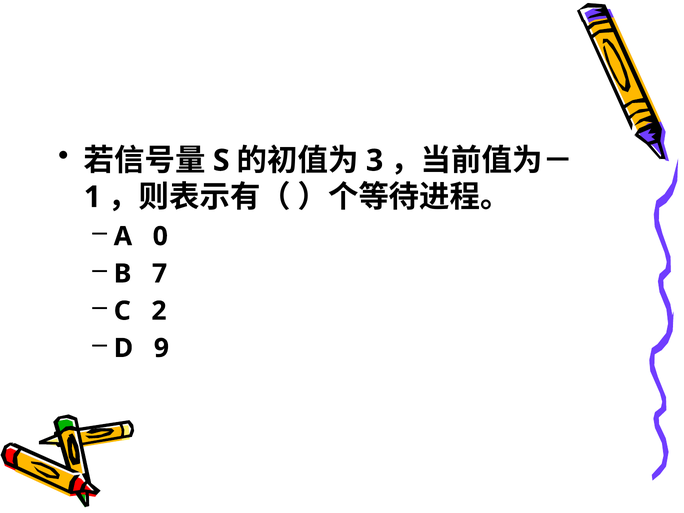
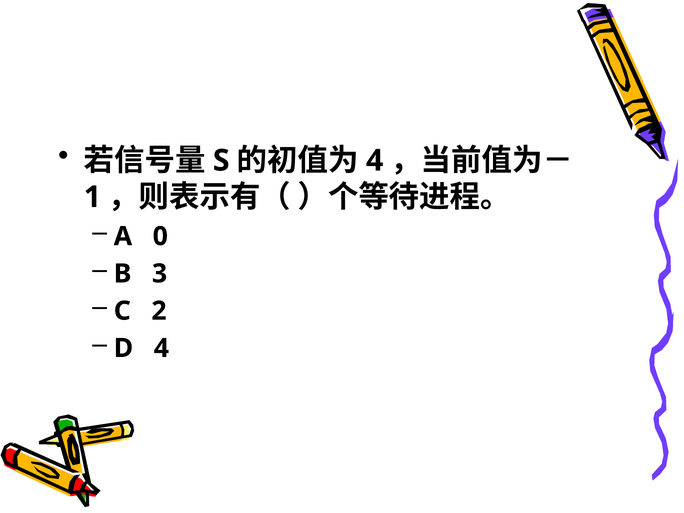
3: 3 -> 4 (375, 161)
7: 7 -> 3 (160, 274)
D 9: 9 -> 4 (161, 348)
